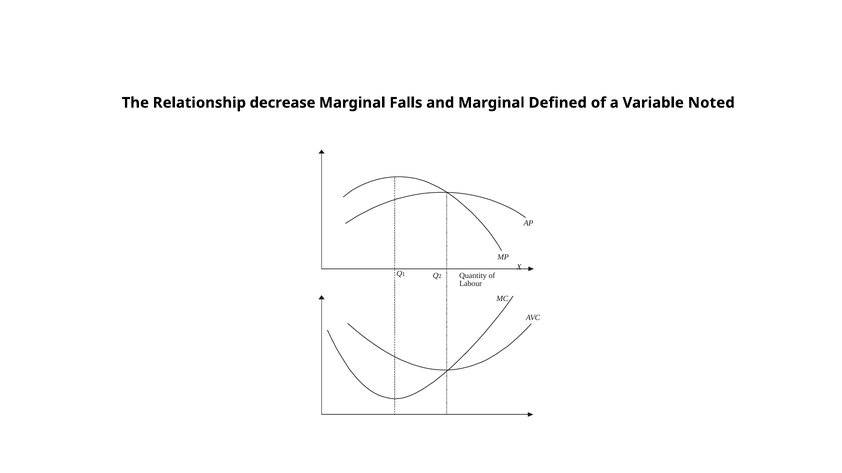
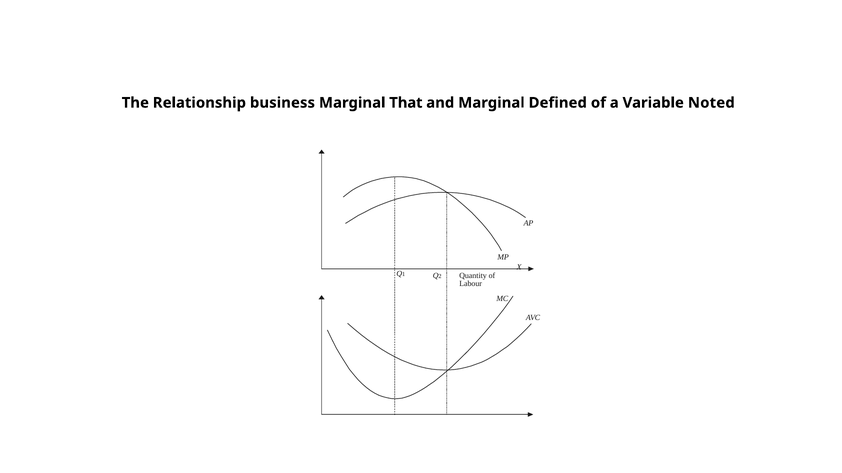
decrease: decrease -> business (282, 103)
Falls: Falls -> That (406, 103)
